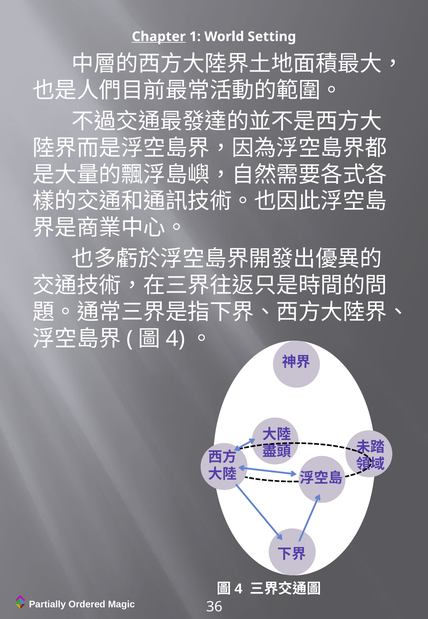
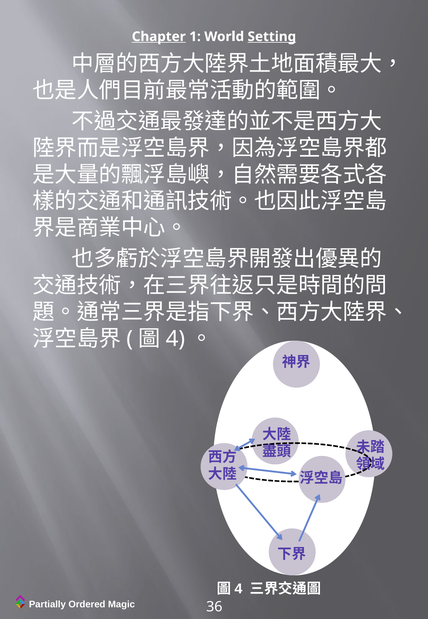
Setting underline: none -> present (272, 37)
